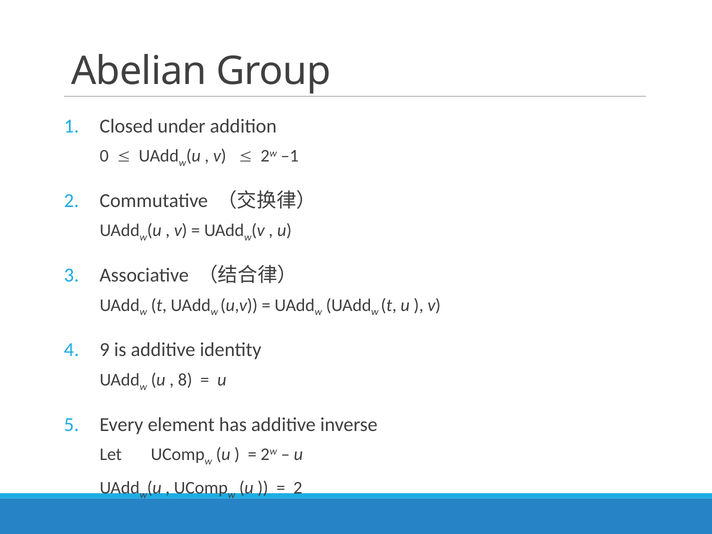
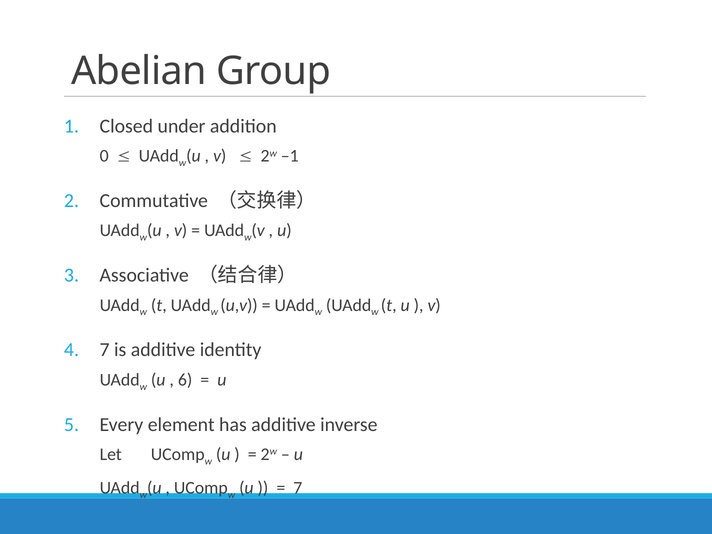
9: 9 -> 7 (105, 350)
8: 8 -> 6 (185, 380)
2: 2 -> 7 (298, 488)
